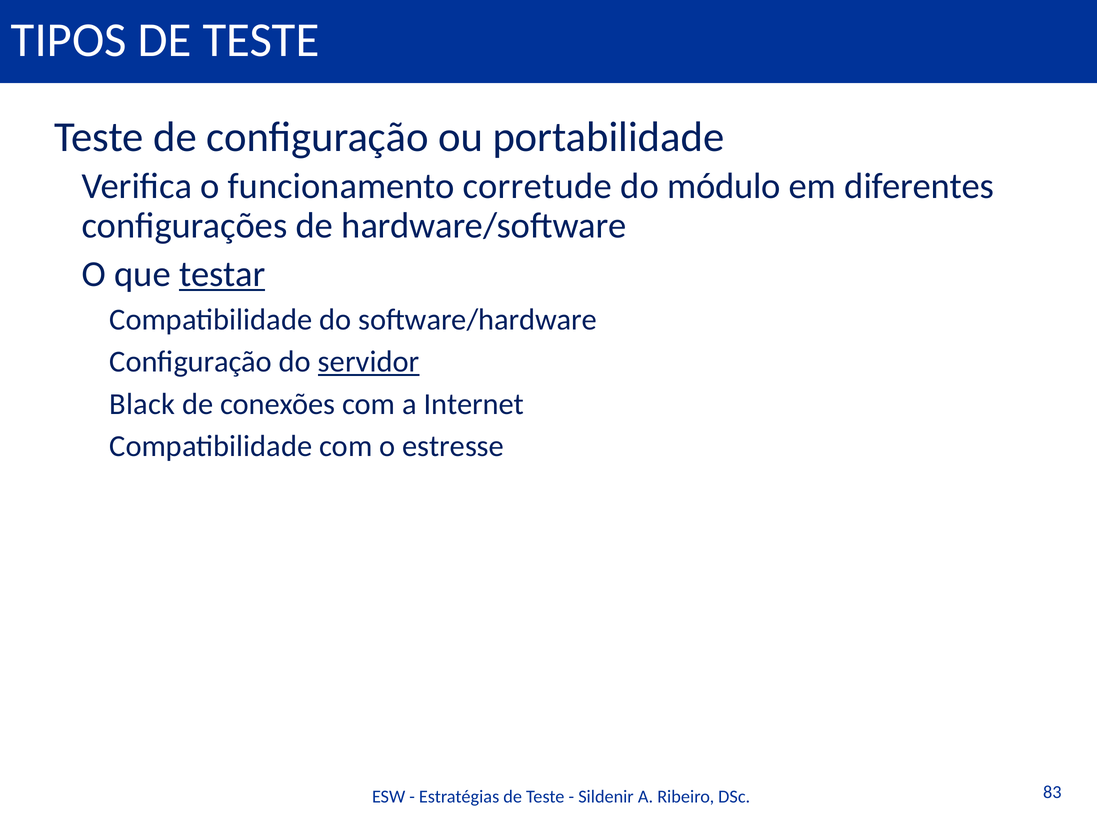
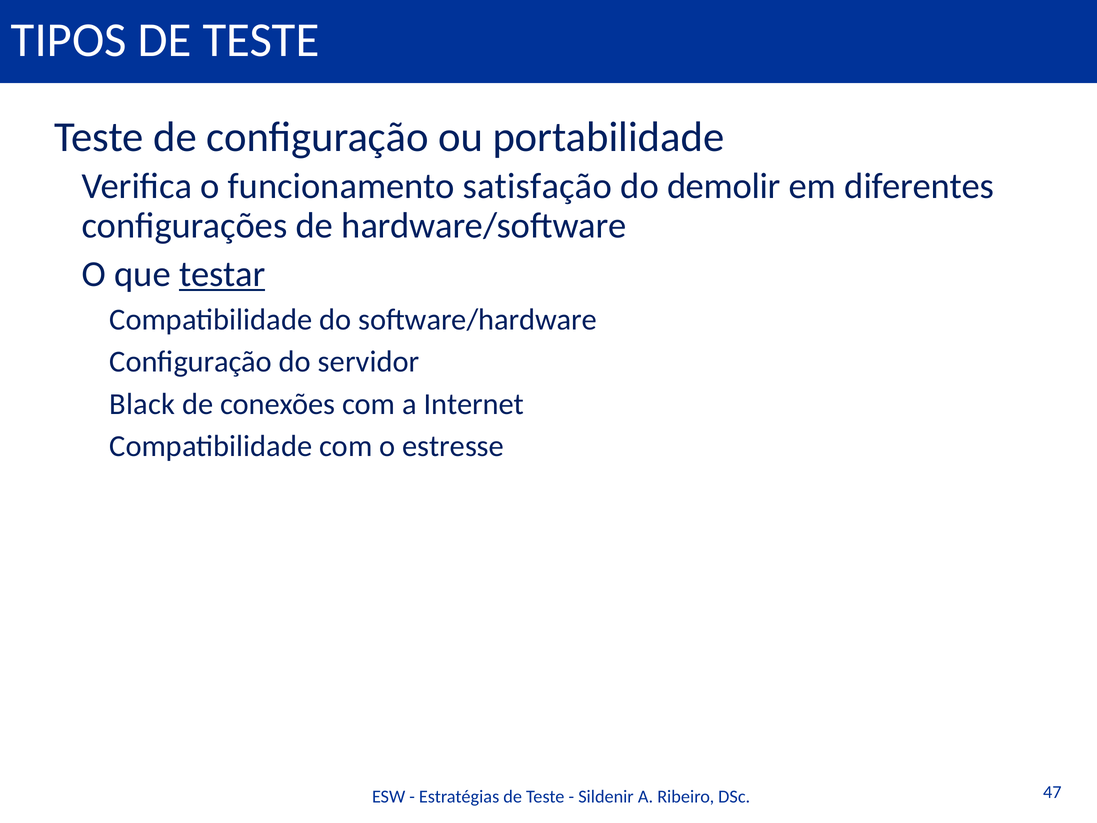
corretude: corretude -> satisfação (537, 186)
módulo: módulo -> demolir (724, 186)
servidor underline: present -> none (369, 362)
83: 83 -> 47 (1052, 792)
